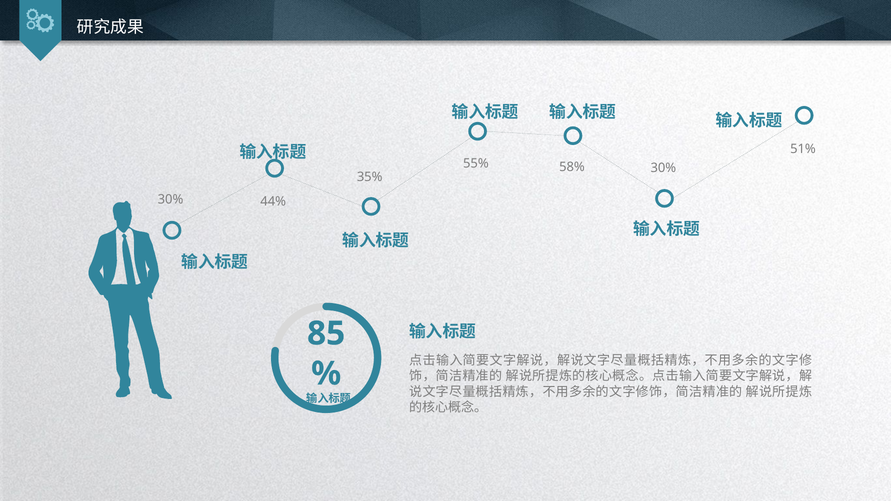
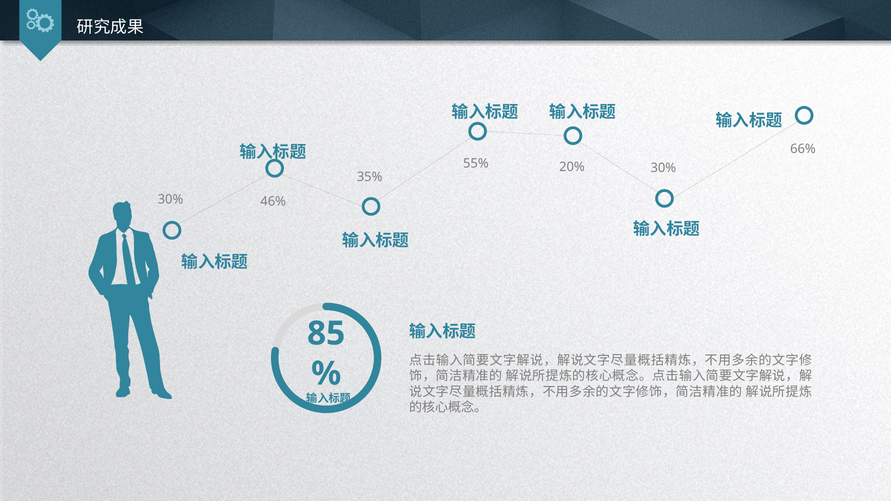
51%: 51% -> 66% (803, 149)
58%: 58% -> 20% (572, 167)
44%: 44% -> 46% (273, 202)
